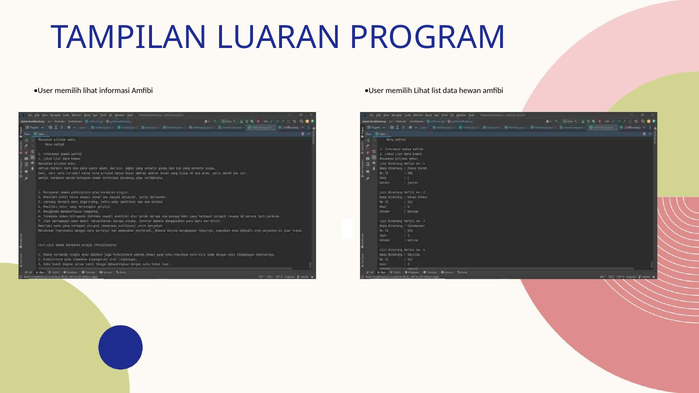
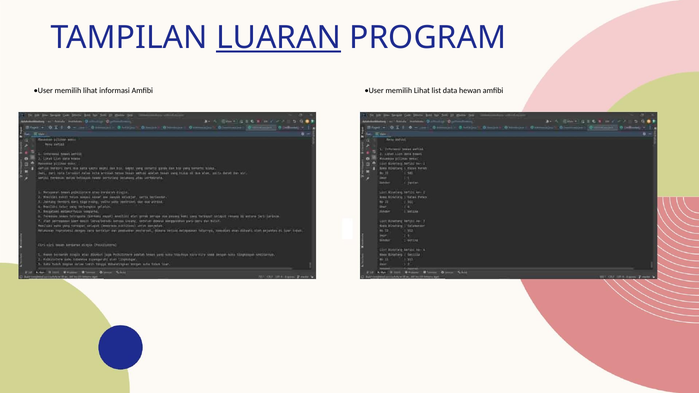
LUARAN underline: none -> present (278, 38)
